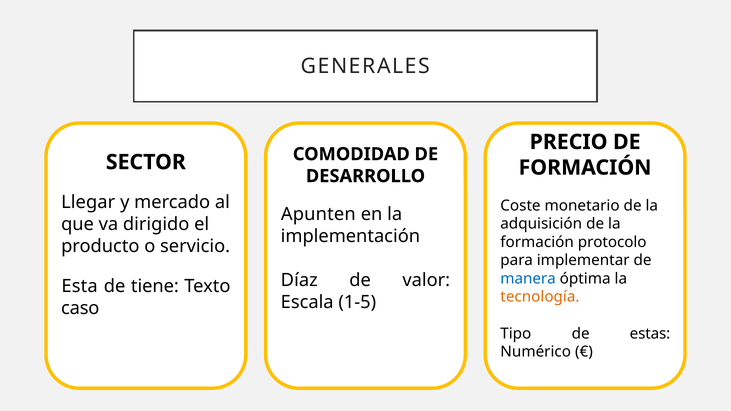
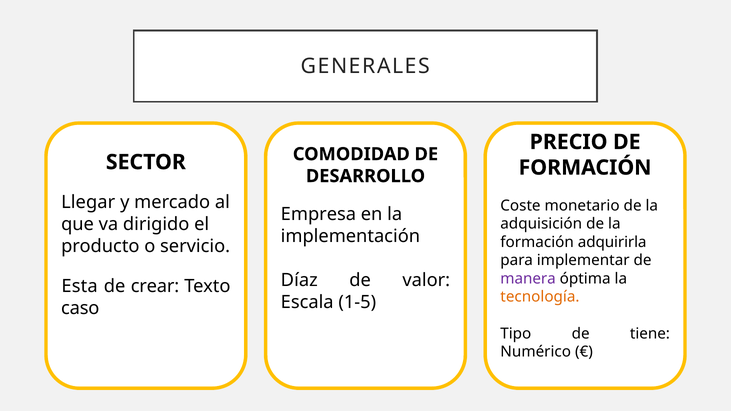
Apunten: Apunten -> Empresa (318, 215)
protocolo: protocolo -> adquirirla (612, 242)
manera colour: blue -> purple (528, 279)
tiene: tiene -> crear (155, 286)
estas: estas -> tiene (650, 334)
